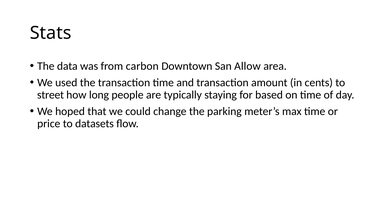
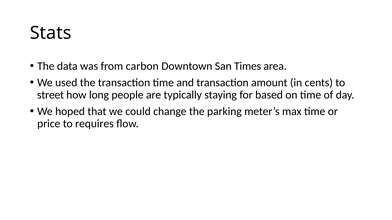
Allow: Allow -> Times (248, 66)
datasets: datasets -> requires (94, 124)
